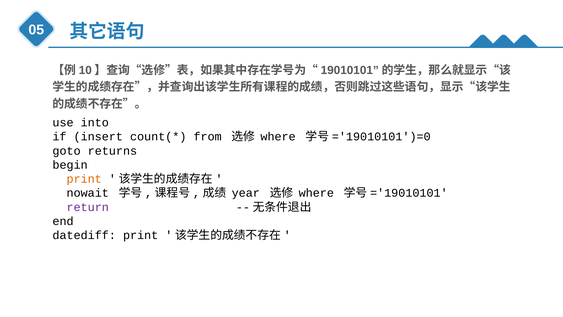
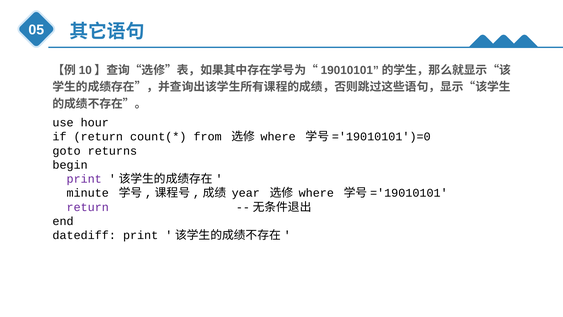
into: into -> hour (95, 122)
if insert: insert -> return (98, 137)
print colour: orange -> purple (84, 179)
nowait: nowait -> minute (88, 193)
